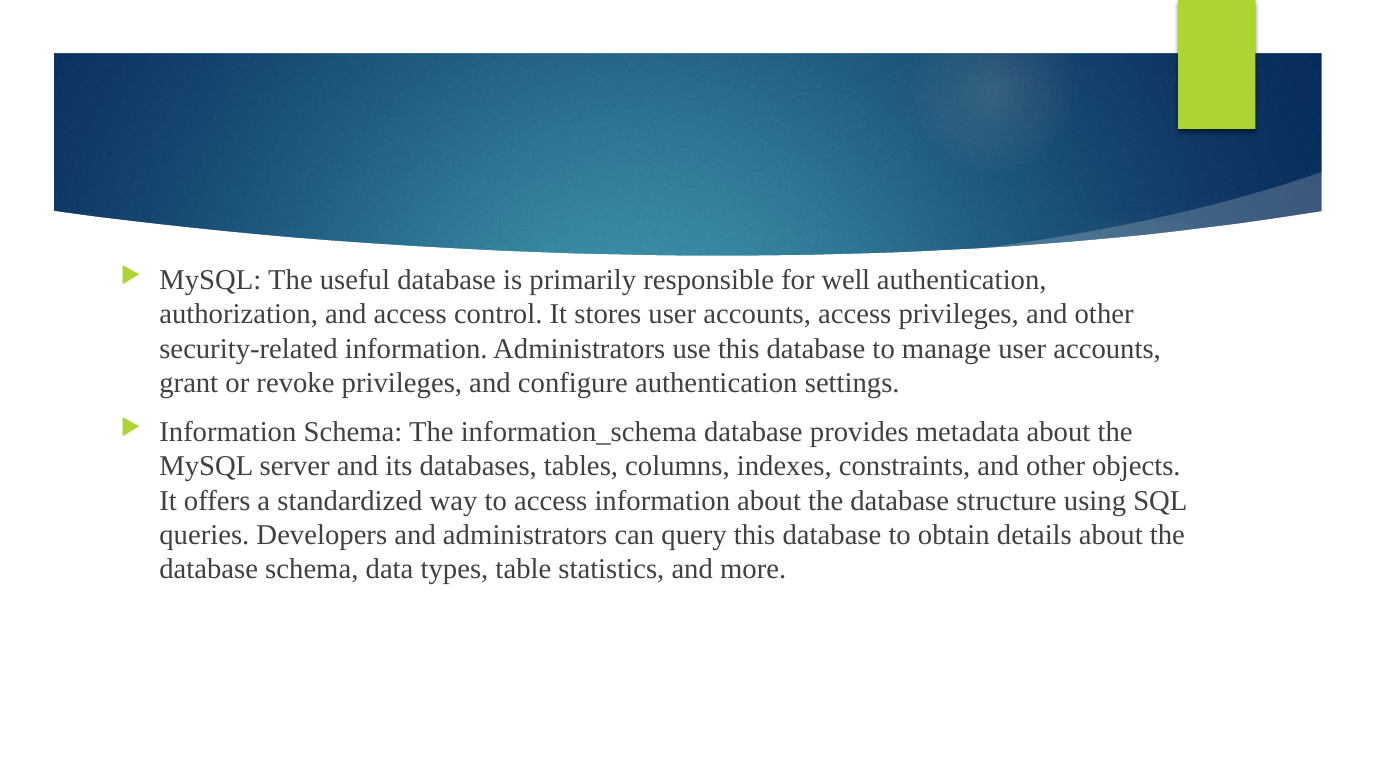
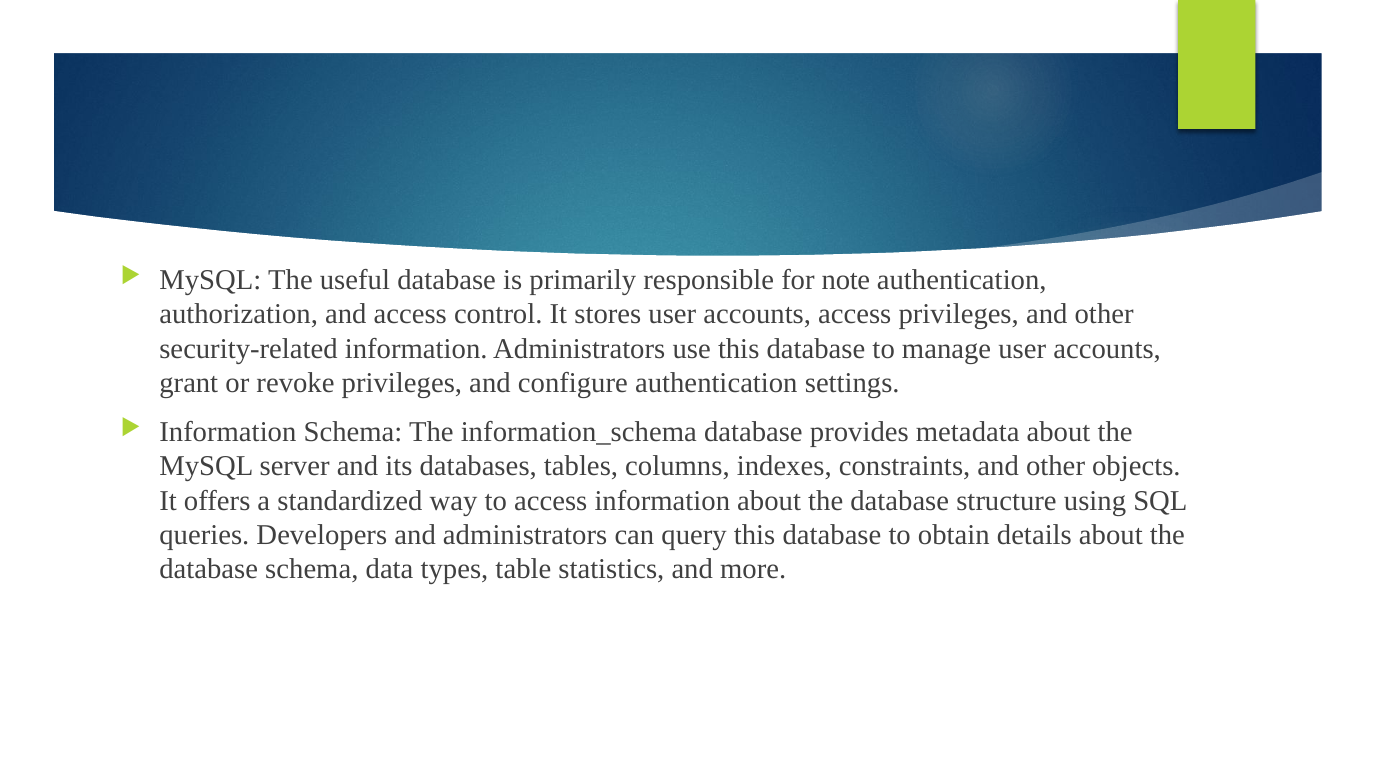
well: well -> note (846, 280)
